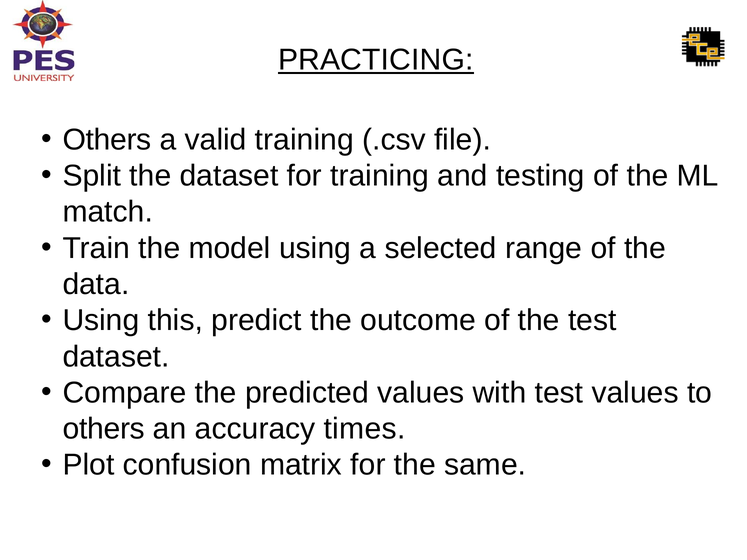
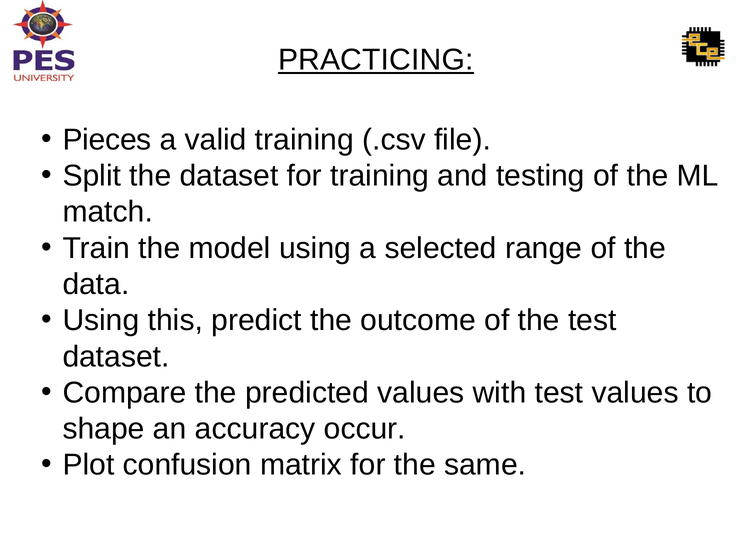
Others: Others -> Pieces (107, 140)
others: others -> shape (104, 429)
times: times -> occur (365, 429)
